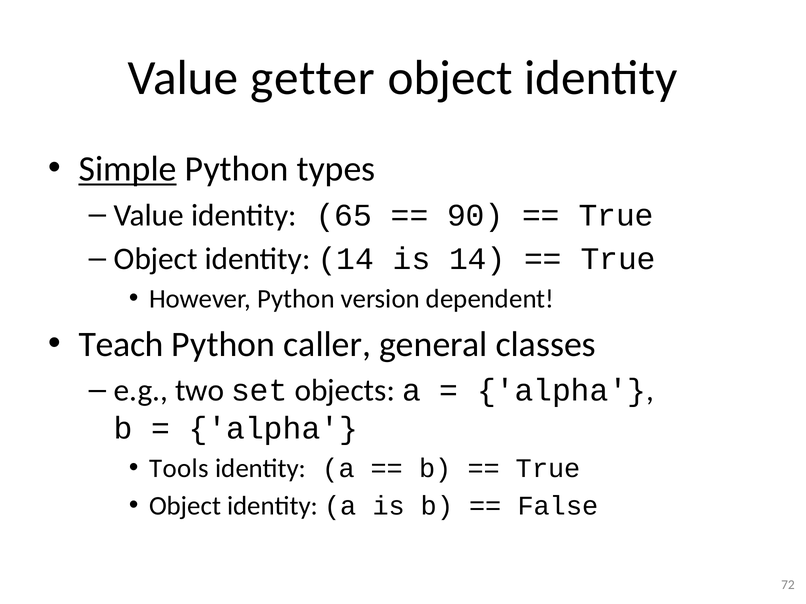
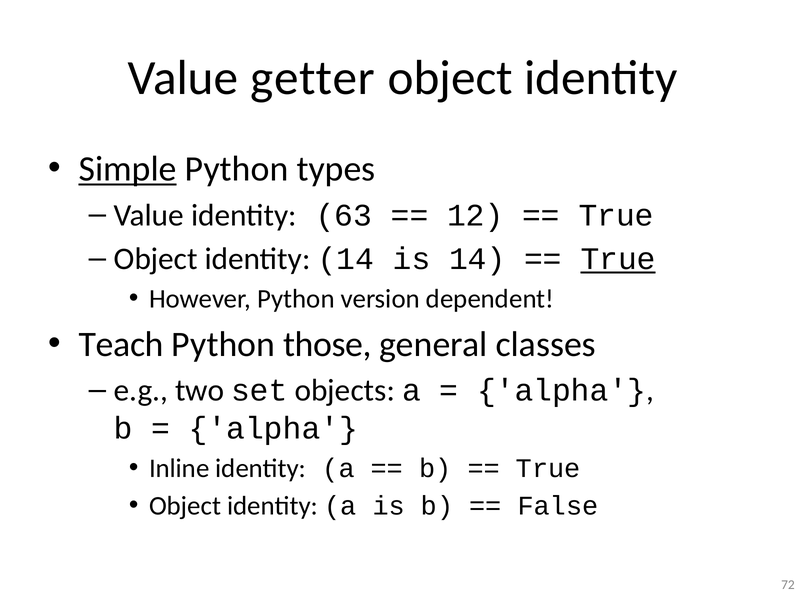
65: 65 -> 63 (344, 215)
90: 90 -> 12 (475, 215)
True underline: none -> present (618, 259)
caller: caller -> those (327, 345)
Tools: Tools -> Inline (179, 469)
